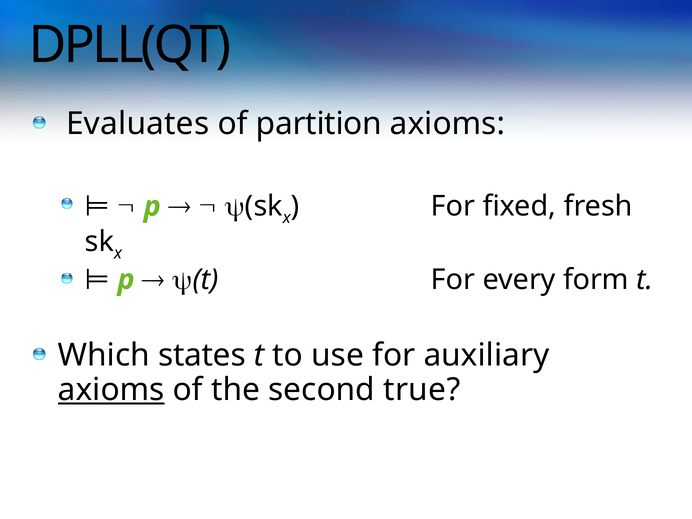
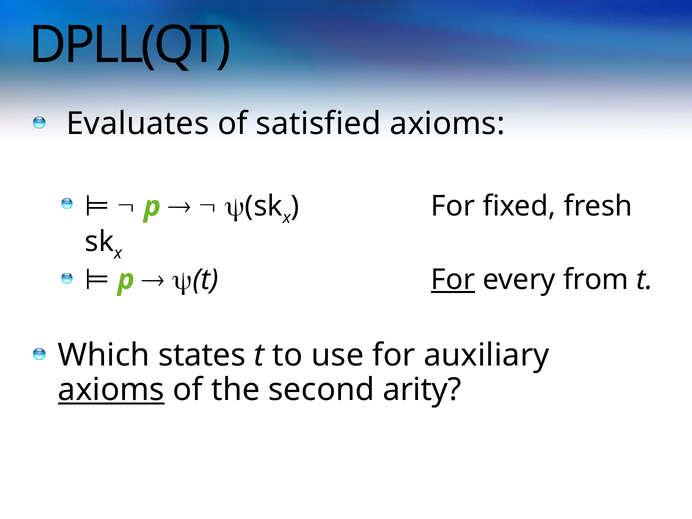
partition: partition -> satisfied (319, 124)
For underline: none -> present (453, 280)
form: form -> from (596, 280)
true: true -> arity (422, 390)
